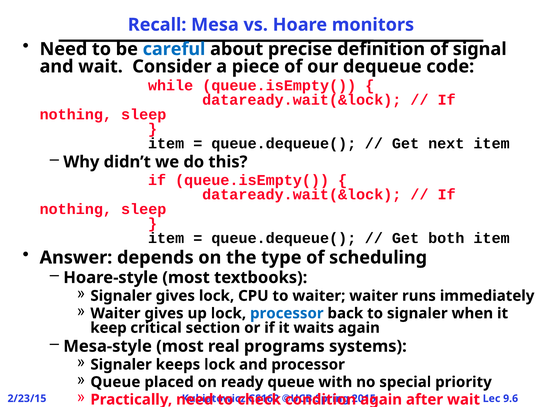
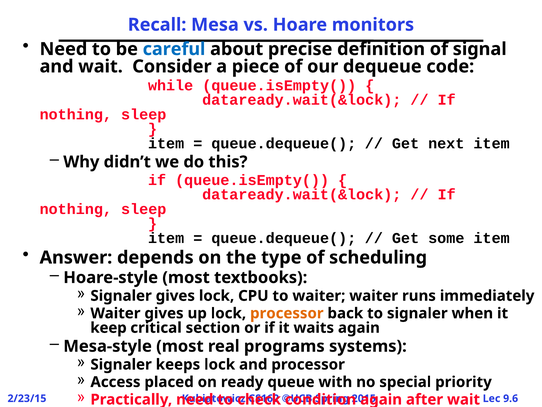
both: both -> some (446, 238)
processor colour: blue -> orange (287, 313)
Queue: Queue -> Access (115, 382)
